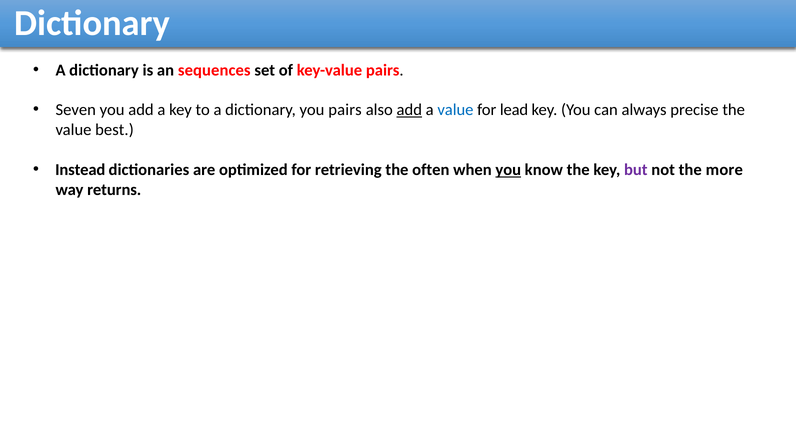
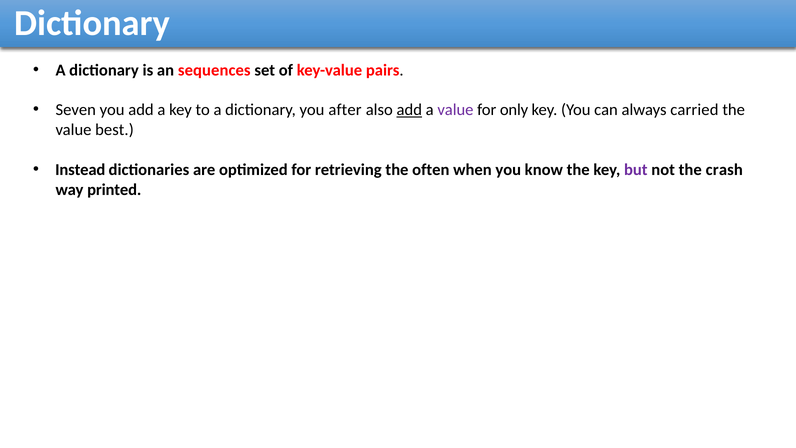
you pairs: pairs -> after (345, 110)
value colour: blue -> purple (455, 110)
lead: lead -> only (514, 110)
precise: precise -> carried (694, 110)
you underline: present -> none (508, 170)
more: more -> crash (724, 170)
returns: returns -> printed (114, 190)
